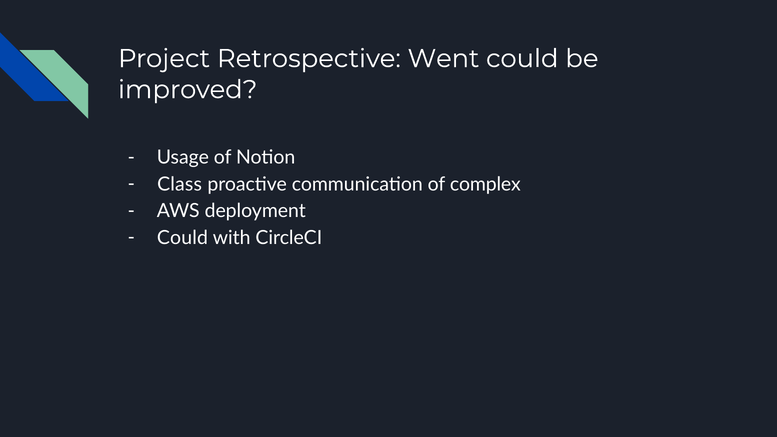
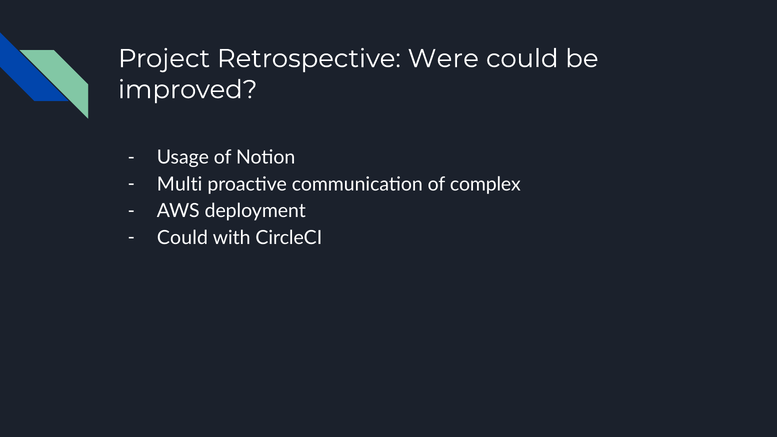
Went: Went -> Were (443, 59)
Class: Class -> Multi (180, 184)
